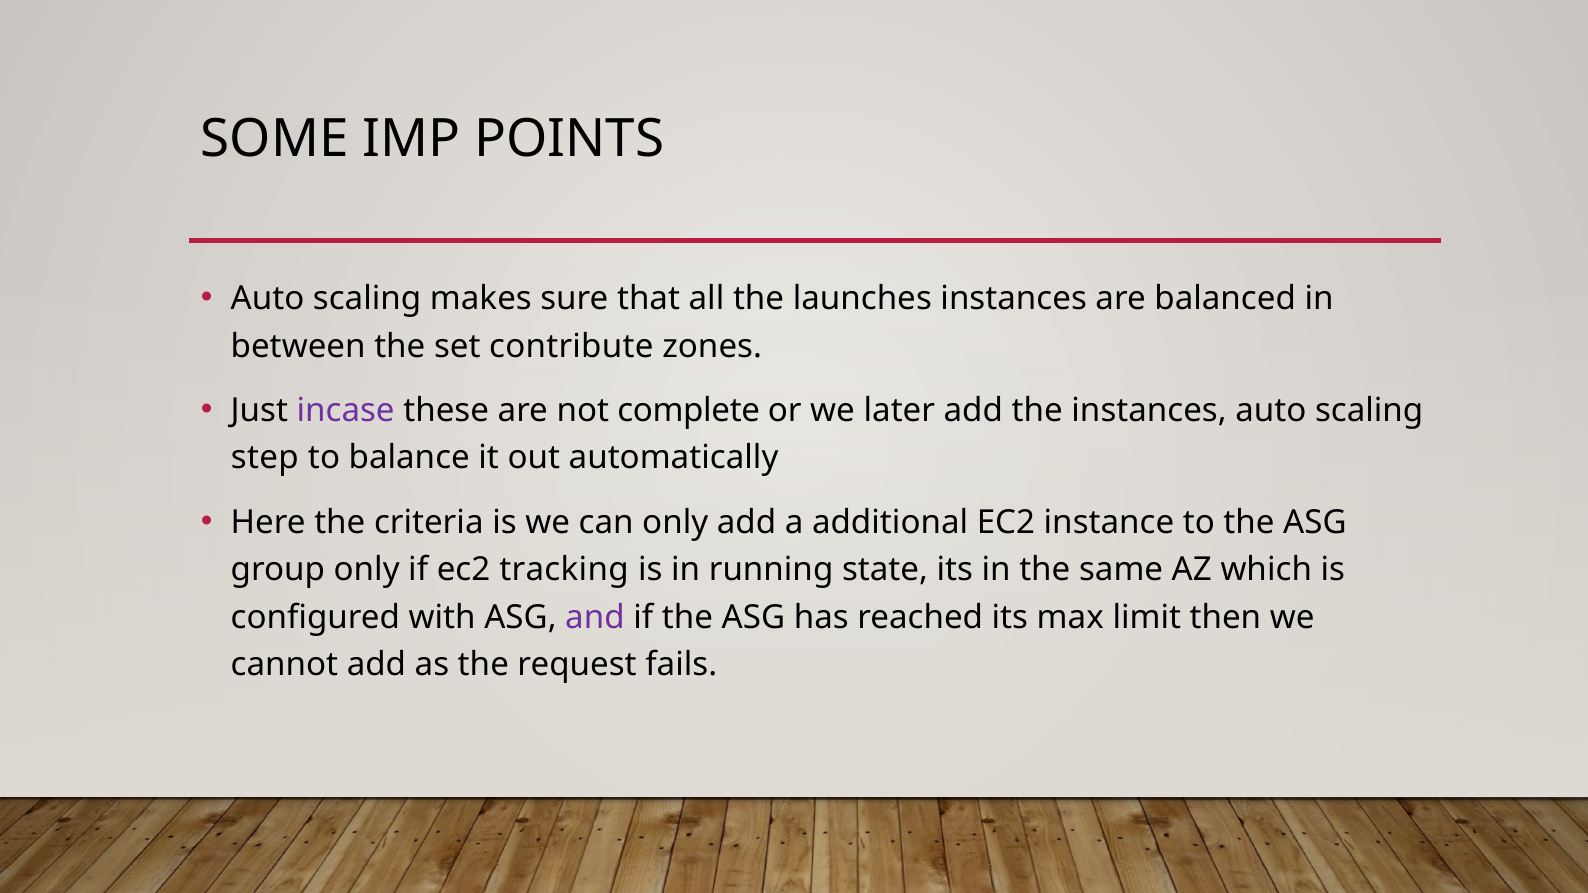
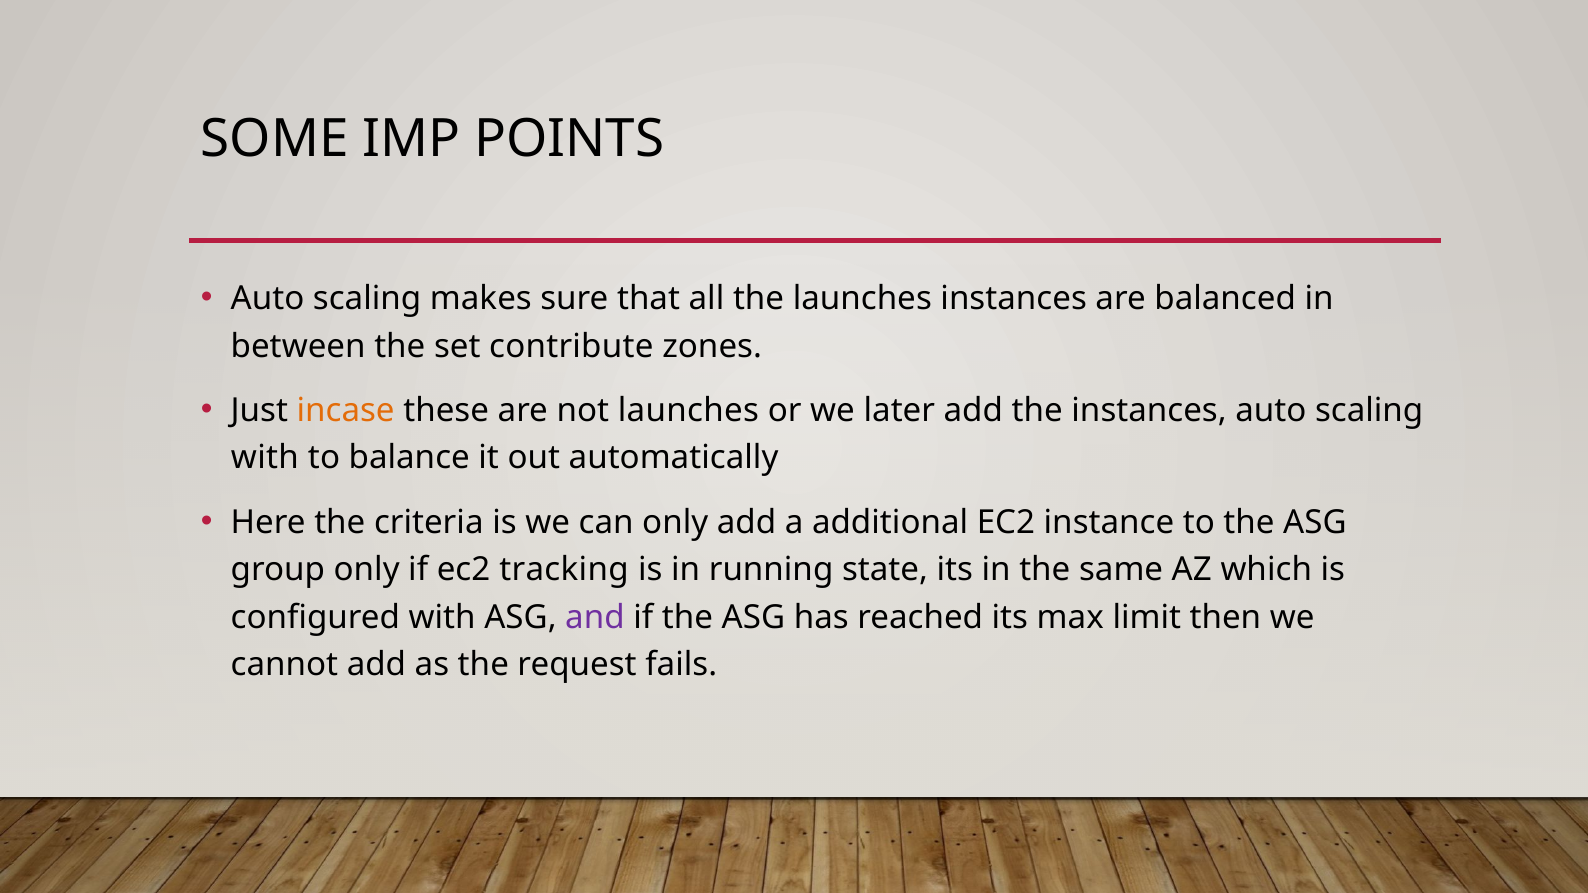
incase colour: purple -> orange (346, 410)
not complete: complete -> launches (688, 410)
step: step -> with (265, 458)
